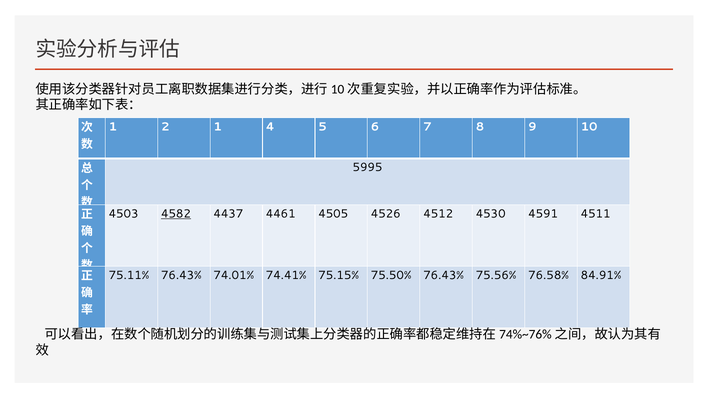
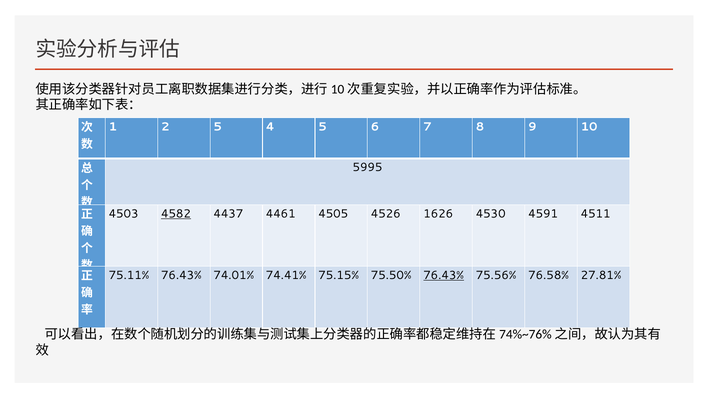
2 1: 1 -> 5 (218, 127)
4512: 4512 -> 1626 (438, 214)
76.43% underline: none -> present (444, 275)
84.91%: 84.91% -> 27.81% (601, 275)
